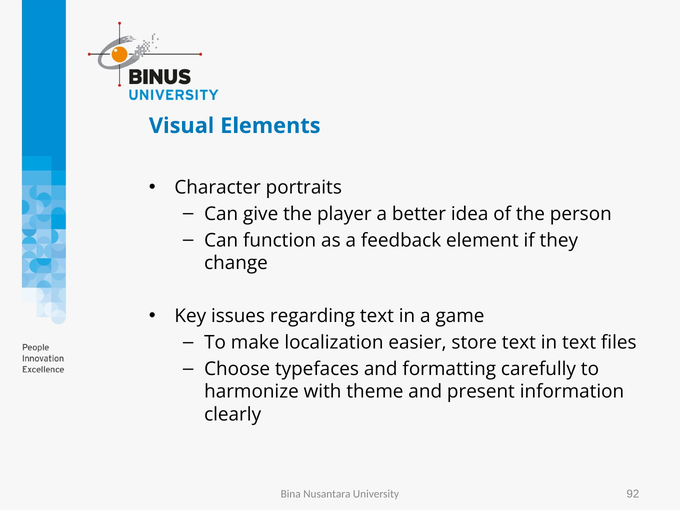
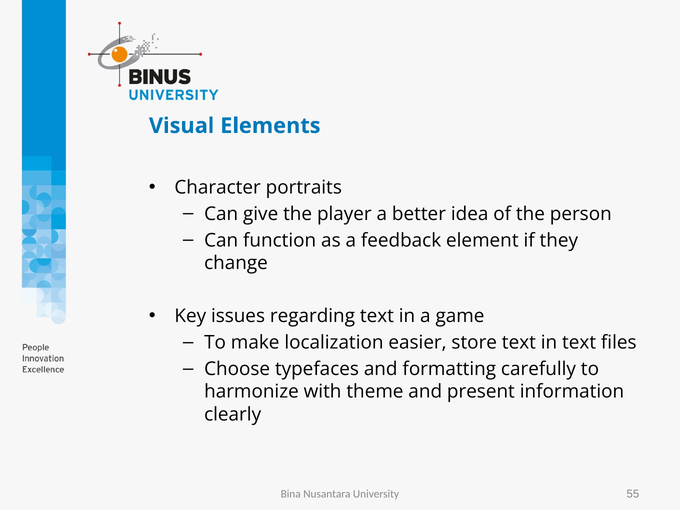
92: 92 -> 55 (633, 494)
